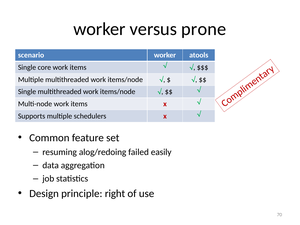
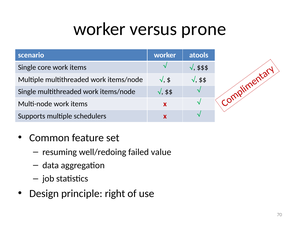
alog/redoing: alog/redoing -> well/redoing (103, 152)
easily: easily -> value (161, 152)
